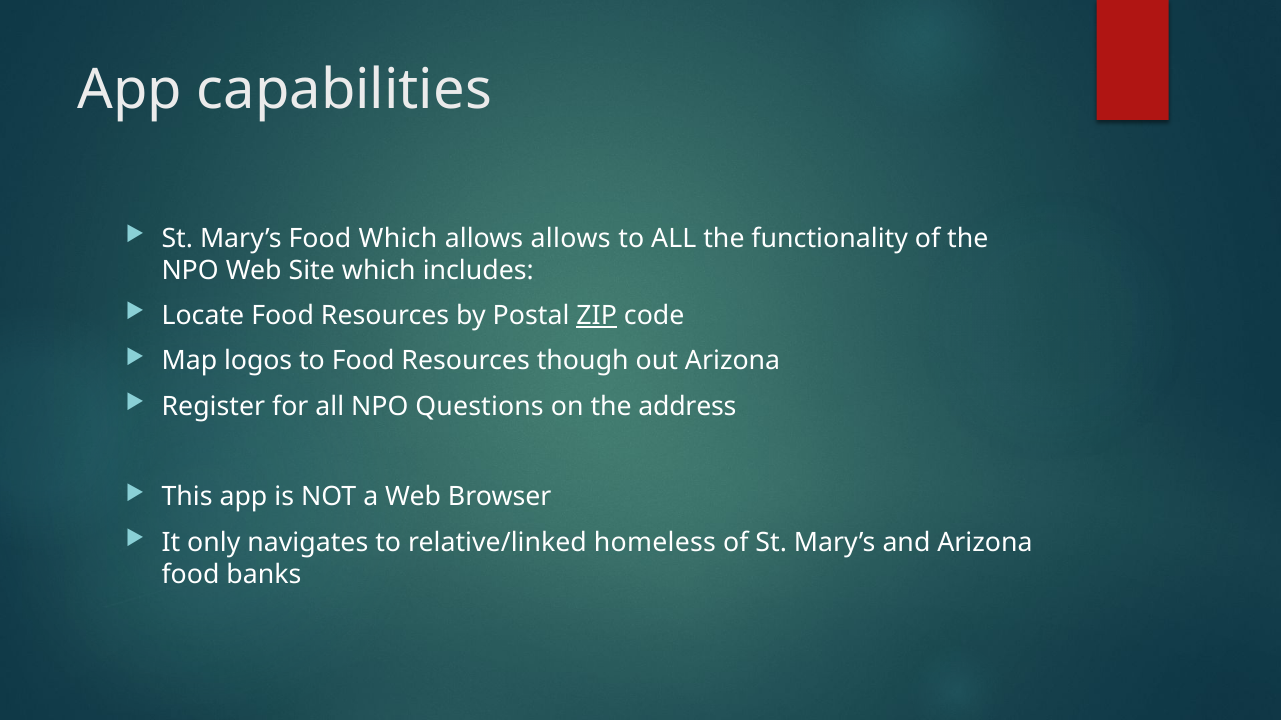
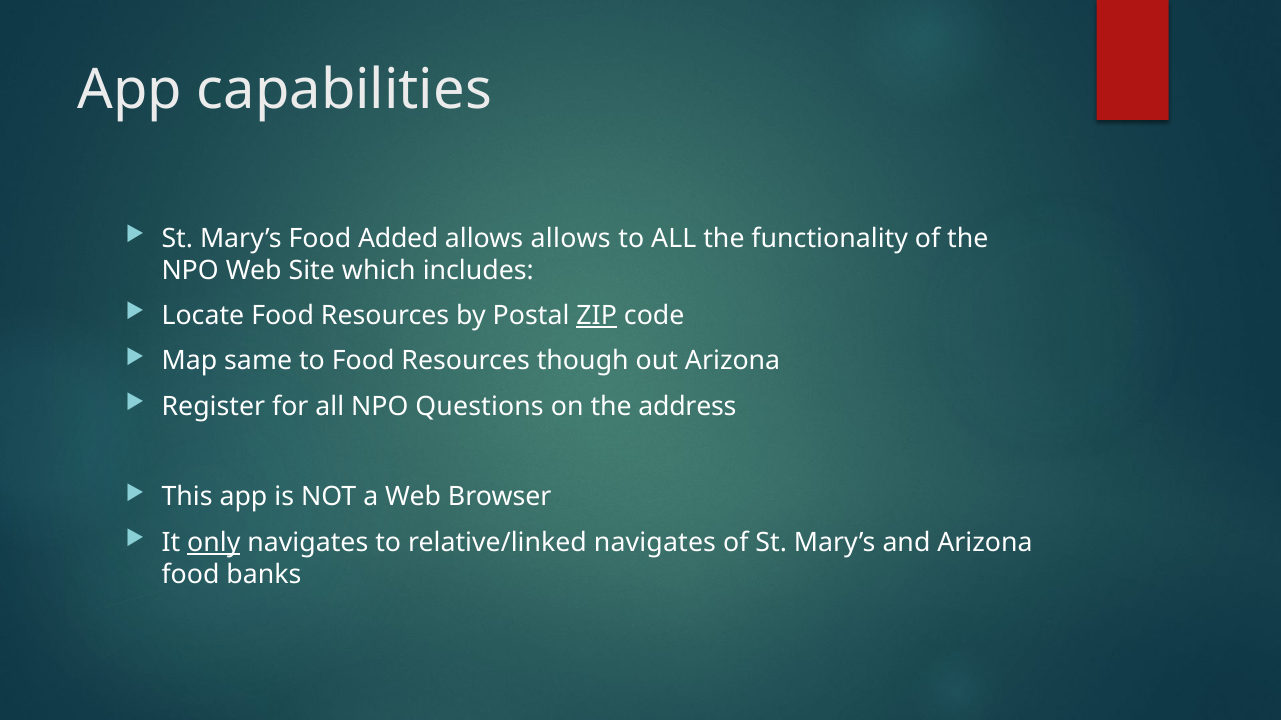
Food Which: Which -> Added (398, 238)
logos: logos -> same (258, 361)
only underline: none -> present (214, 543)
relative/linked homeless: homeless -> navigates (655, 543)
